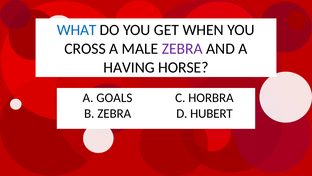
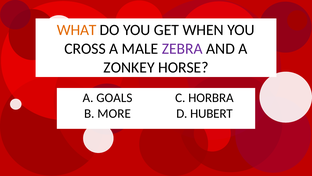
WHAT colour: blue -> orange (77, 30)
HAVING: HAVING -> ZONKEY (129, 67)
ZEBRA: ZEBRA -> MORE (114, 113)
